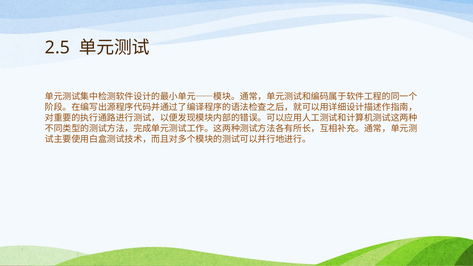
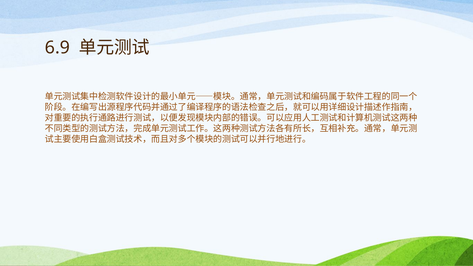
2.5: 2.5 -> 6.9 (57, 48)
